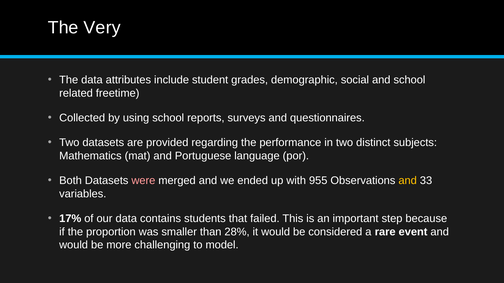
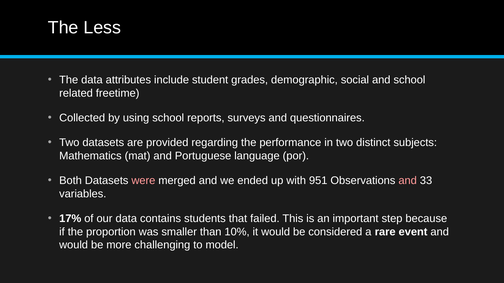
Very: Very -> Less (102, 28)
955: 955 -> 951 (318, 181)
and colour: yellow -> pink (408, 181)
28%: 28% -> 10% (237, 232)
